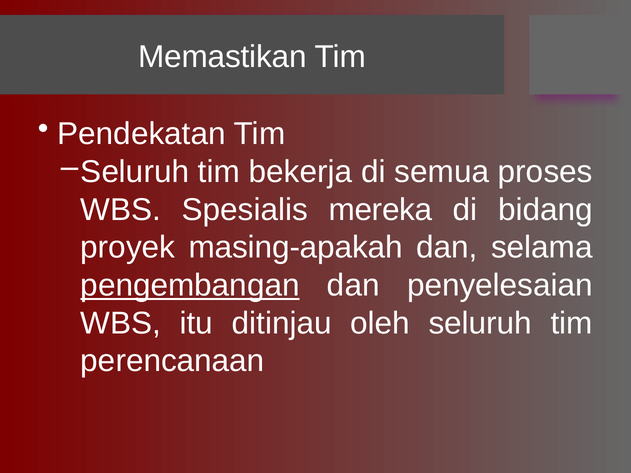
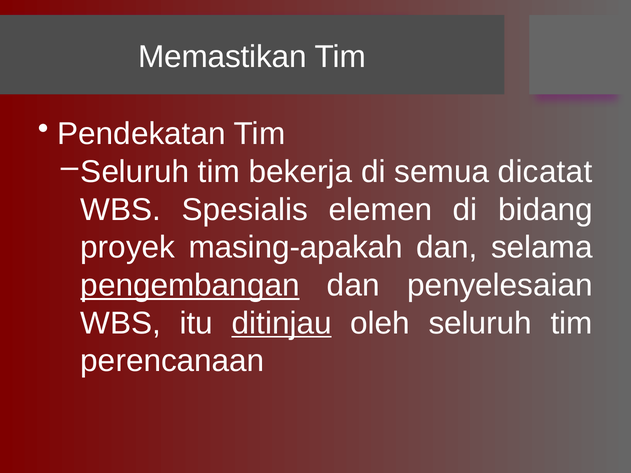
proses: proses -> dicatat (545, 172)
mereka: mereka -> elemen (380, 210)
ditinjau underline: none -> present (282, 323)
